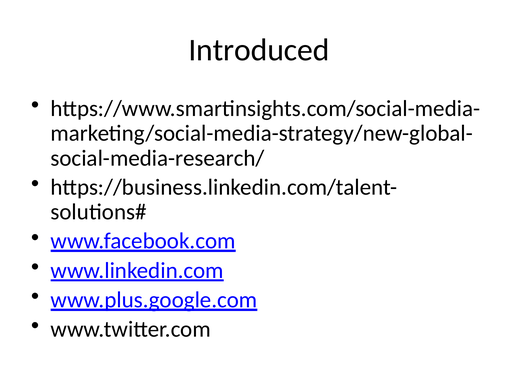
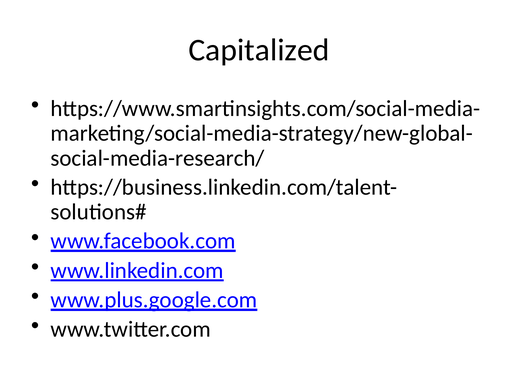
Introduced: Introduced -> Capitalized (259, 50)
